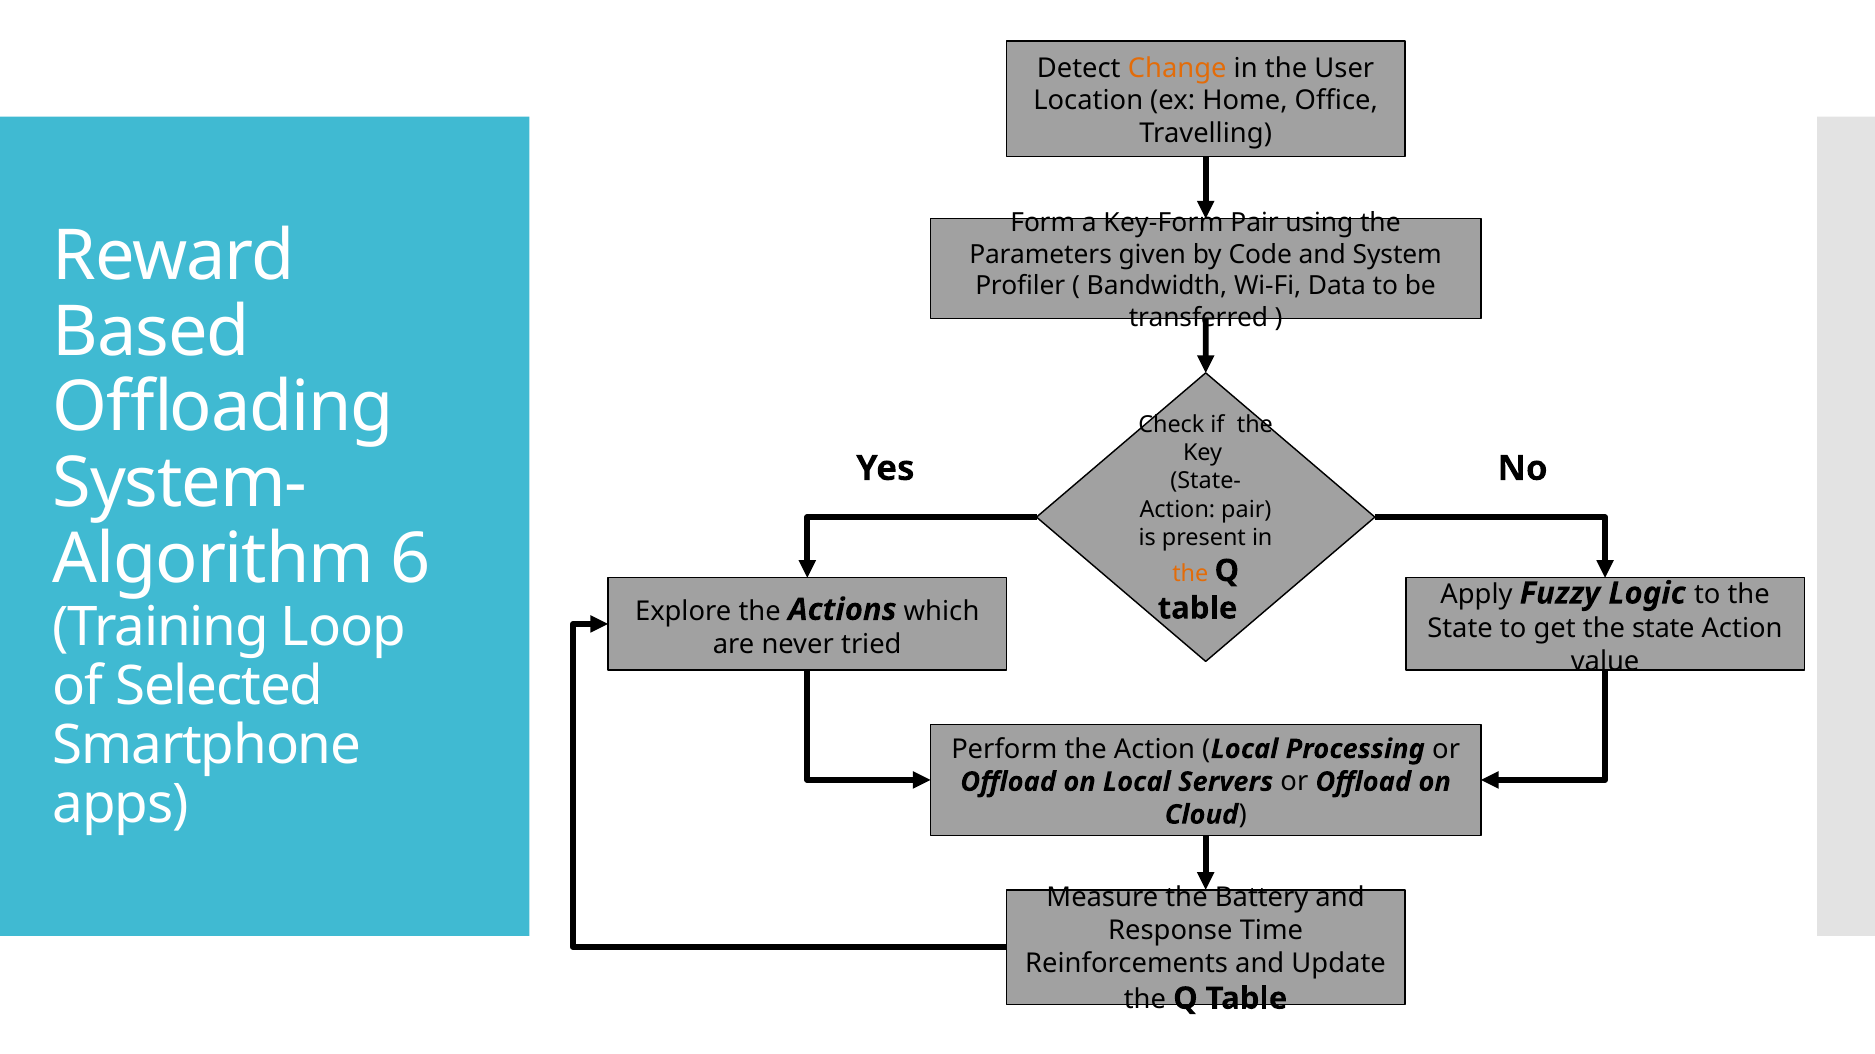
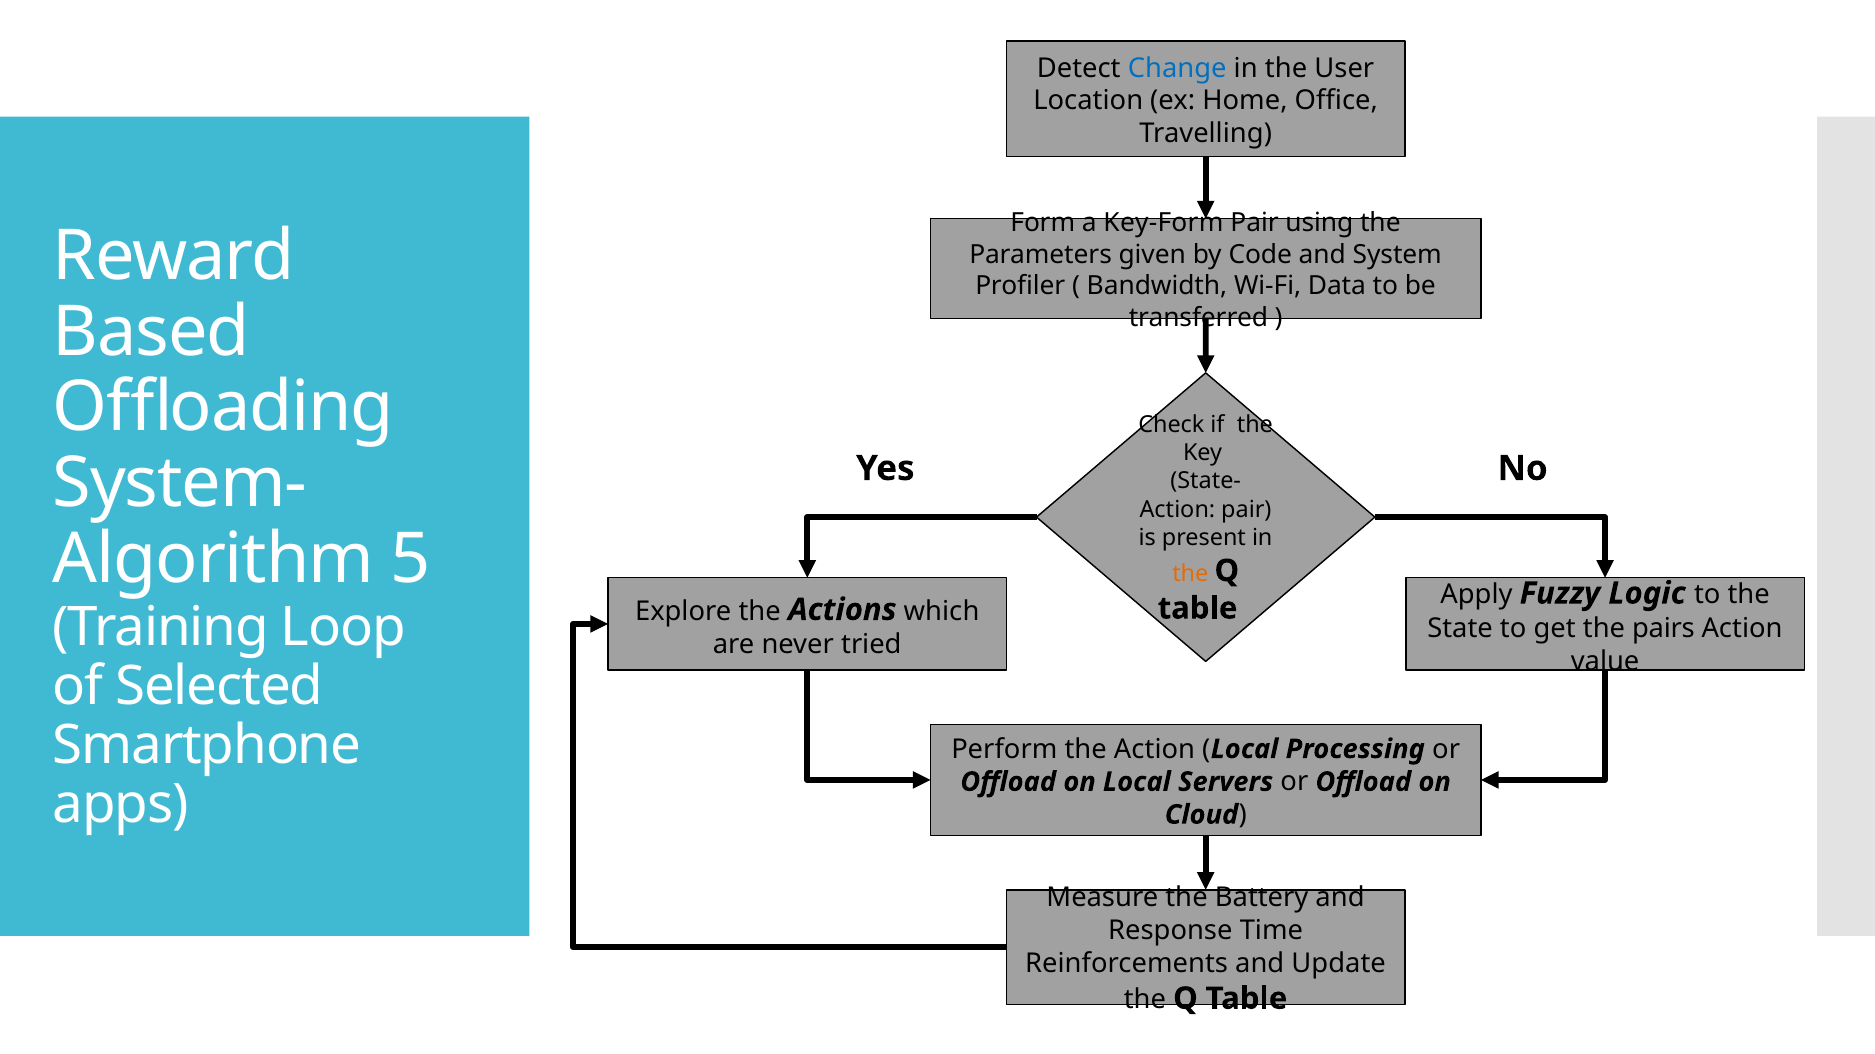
Change colour: orange -> blue (1177, 68)
6: 6 -> 5 (410, 560)
get the state: state -> pairs (1663, 629)
